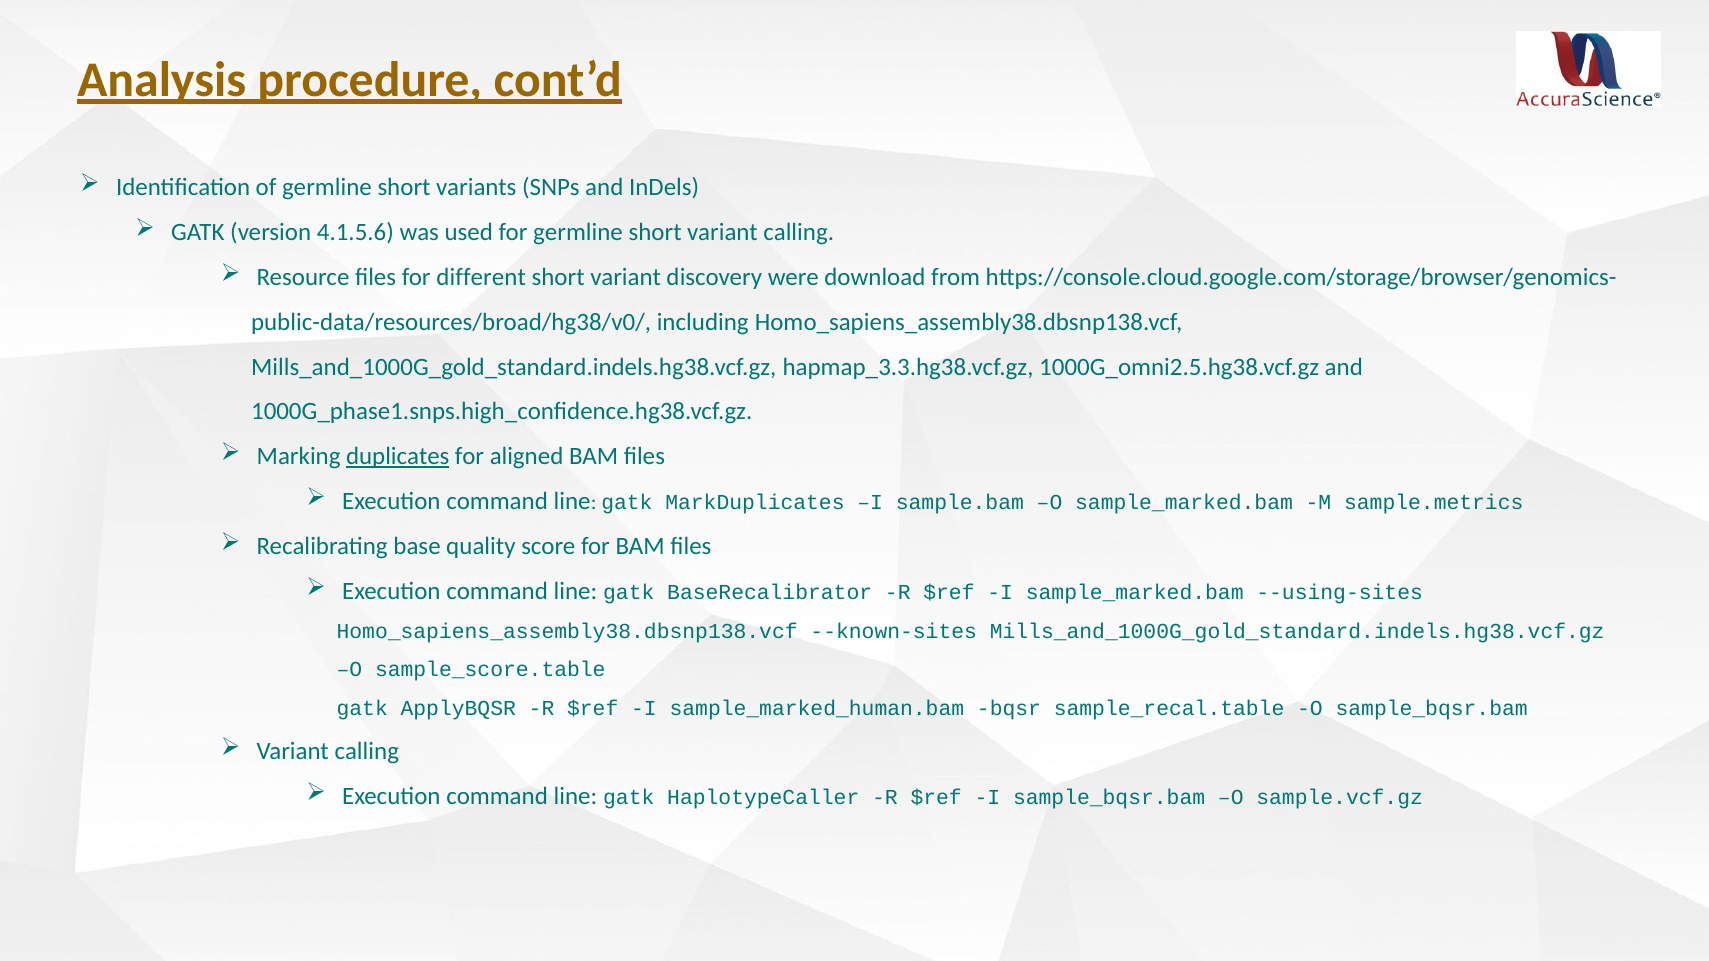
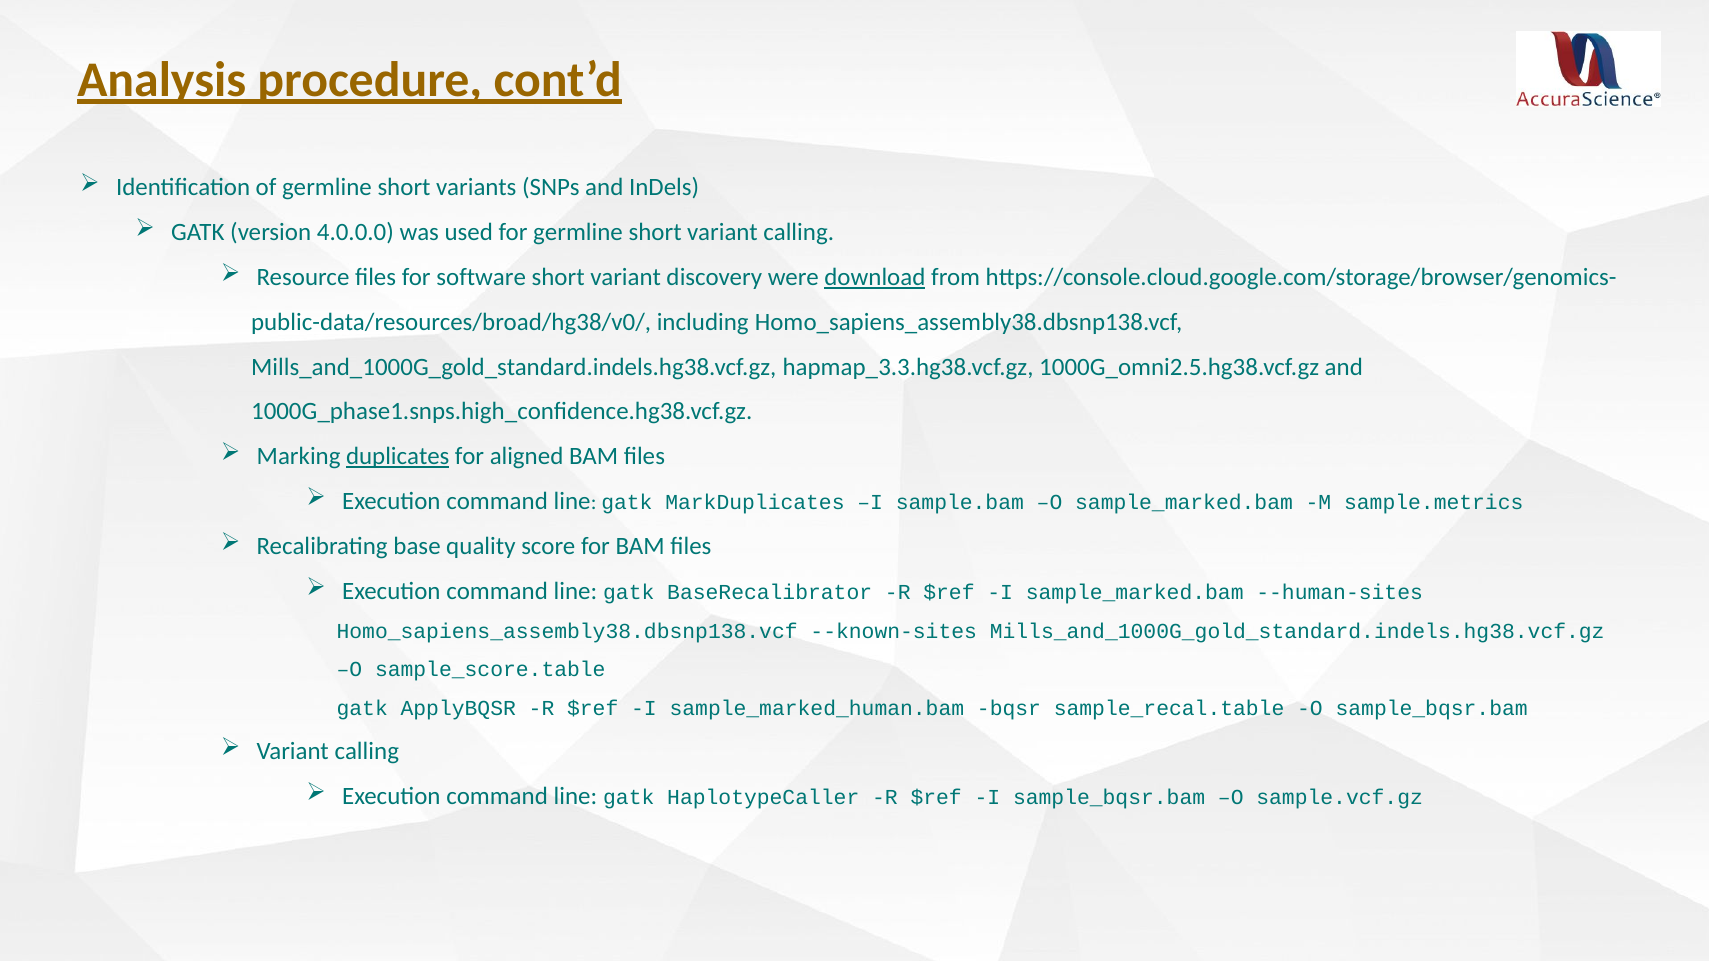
4.1.5.6: 4.1.5.6 -> 4.0.0.0 (355, 232)
different: different -> software (481, 277)
download underline: none -> present (875, 277)
--using-sites: --using-sites -> --human-sites (1340, 592)
